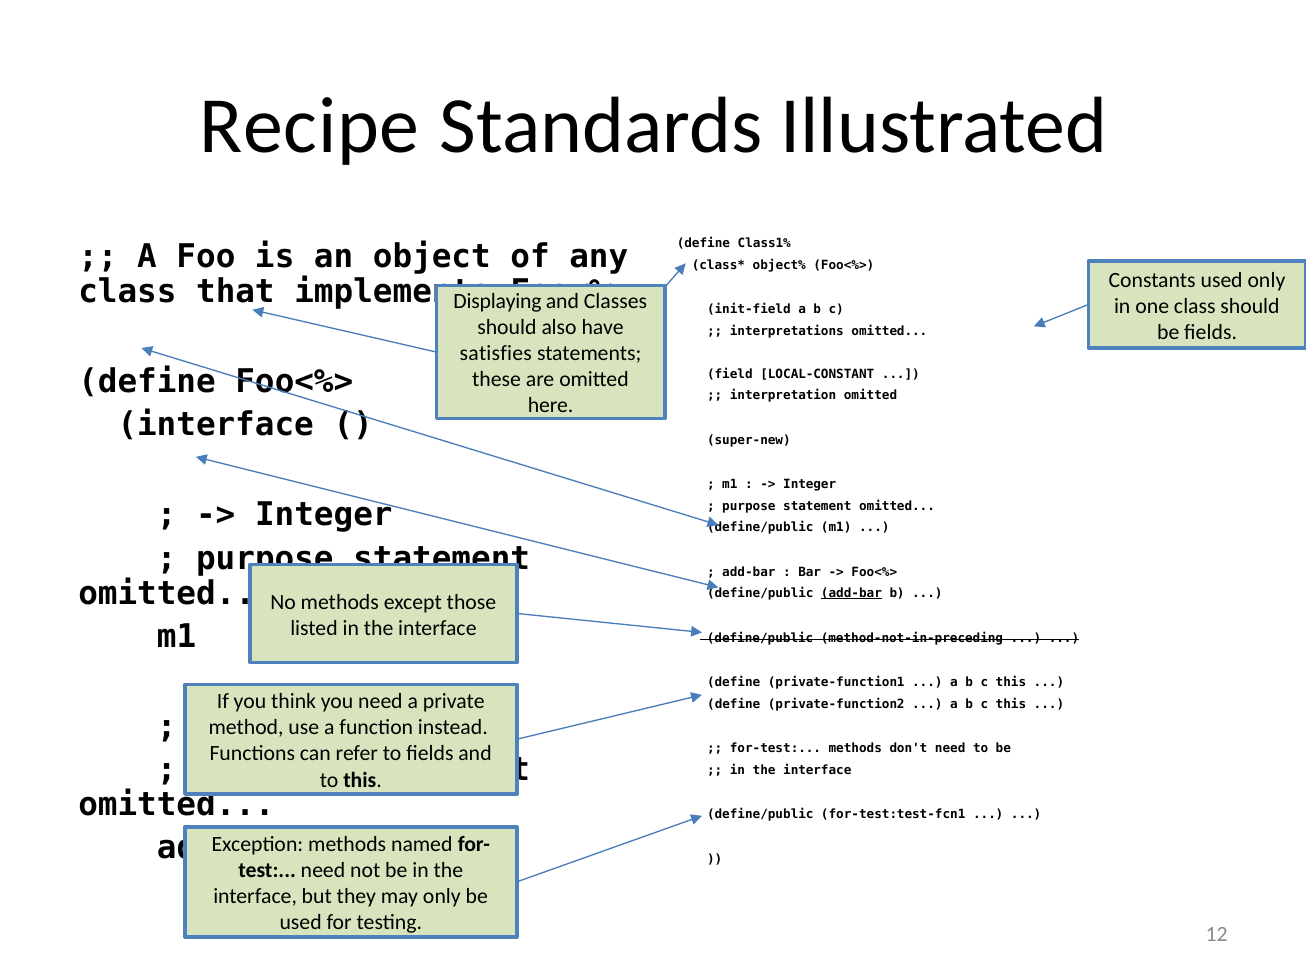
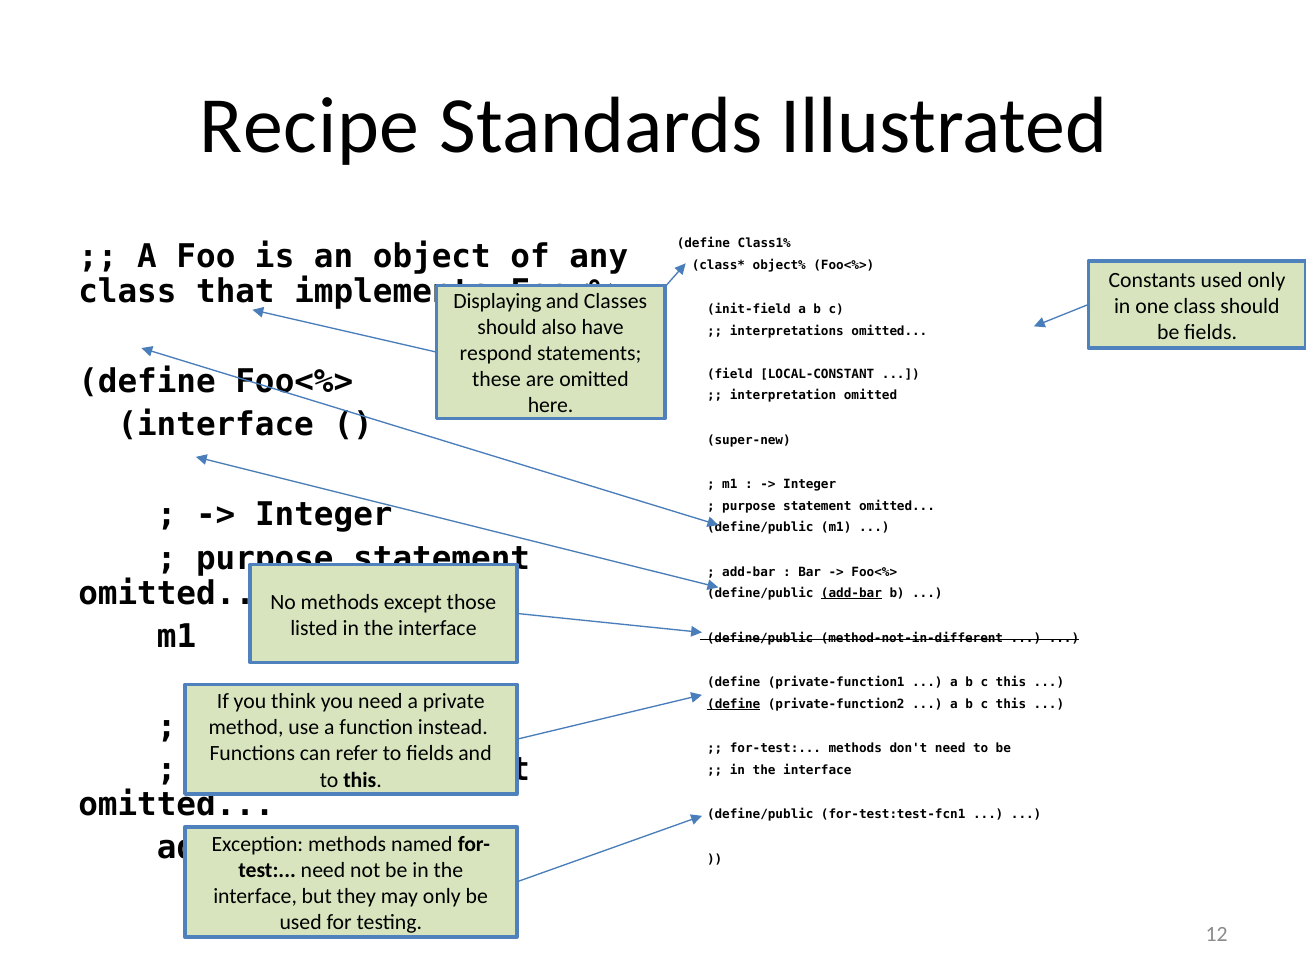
satisfies: satisfies -> respond (496, 354)
method-not-in-preceding: method-not-in-preceding -> method-not-in-different (912, 638)
define underline: none -> present (734, 704)
